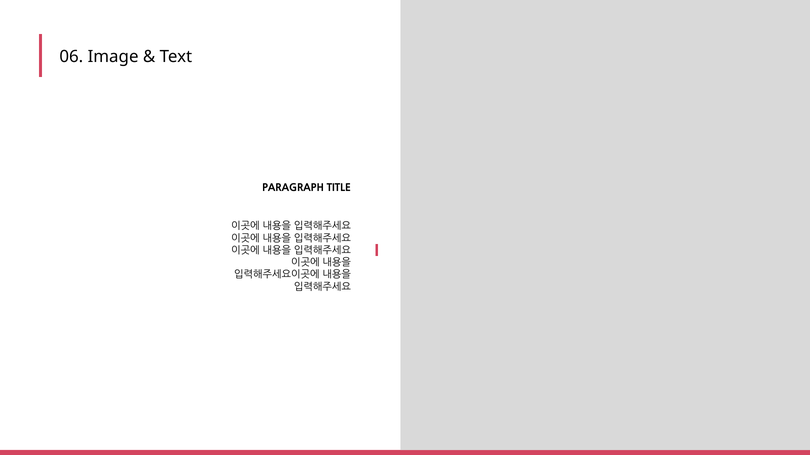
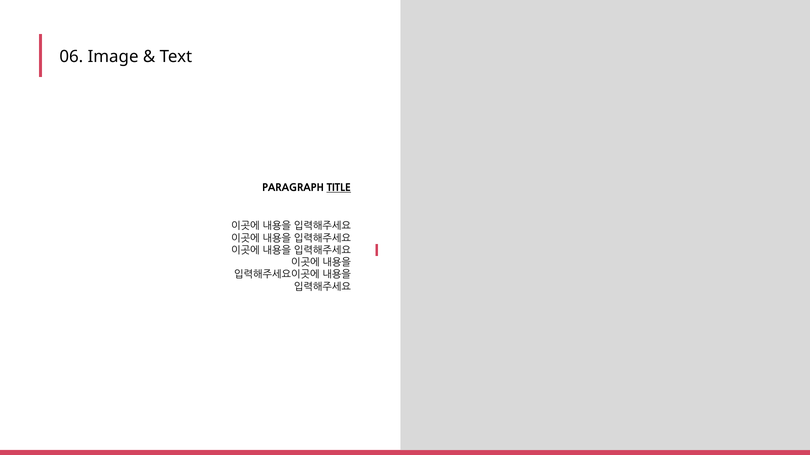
TITLE underline: none -> present (339, 188)
